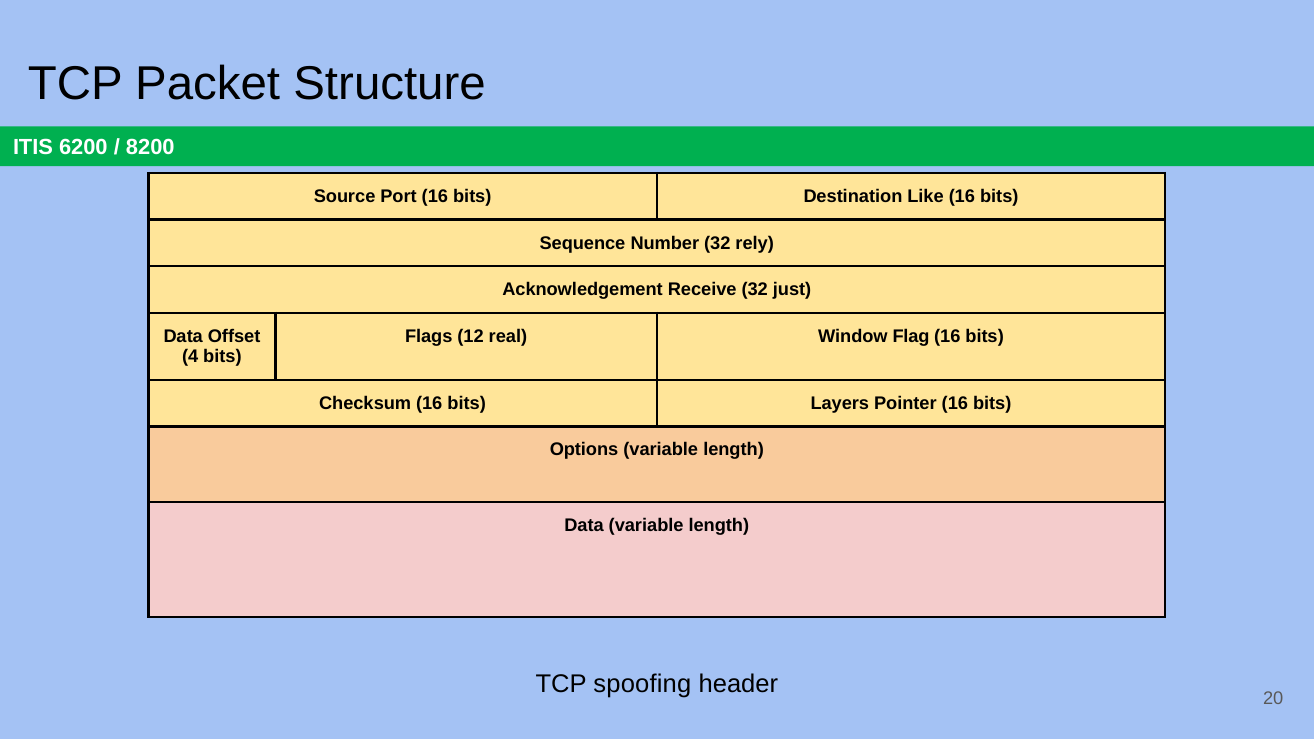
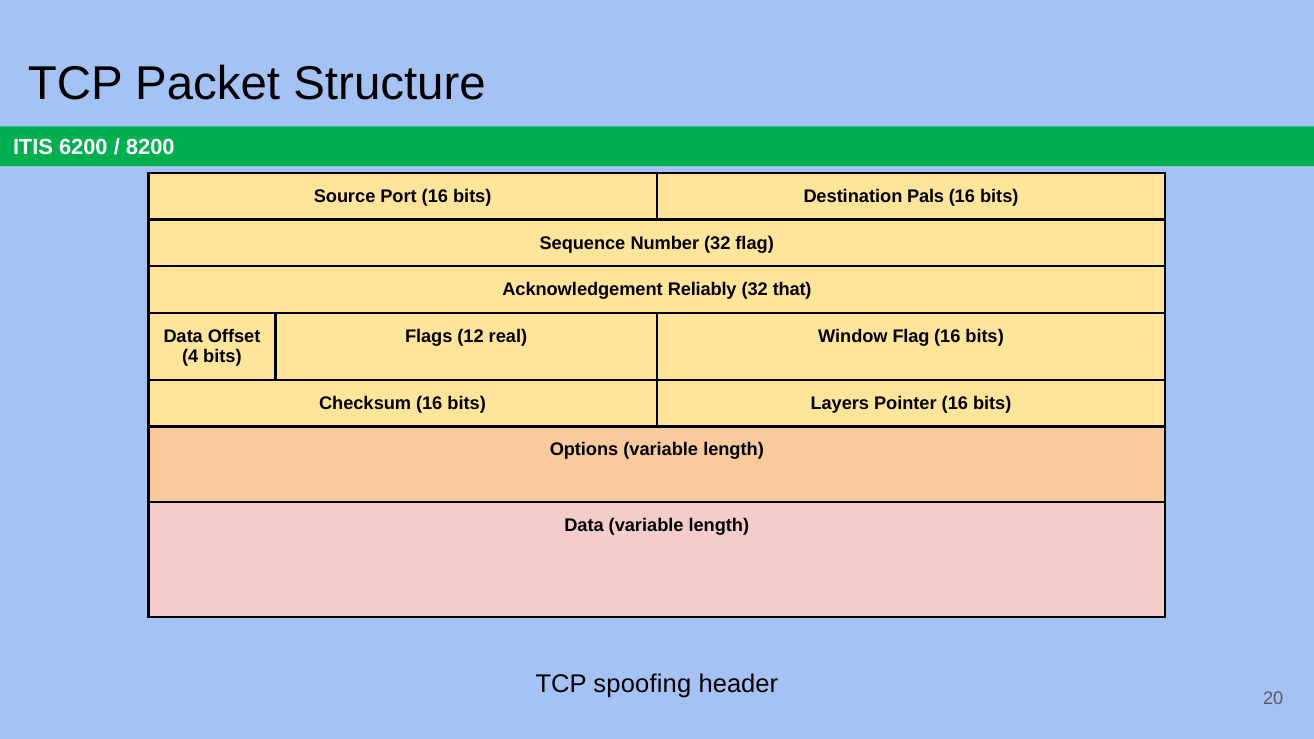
Like: Like -> Pals (926, 197)
32 rely: rely -> flag (755, 243)
Receive: Receive -> Reliably (702, 290)
just: just -> that (792, 290)
